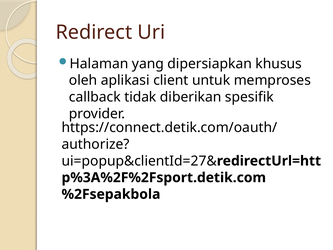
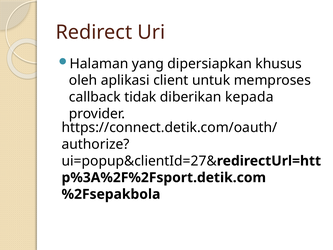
spesifik: spesifik -> kepada (249, 97)
